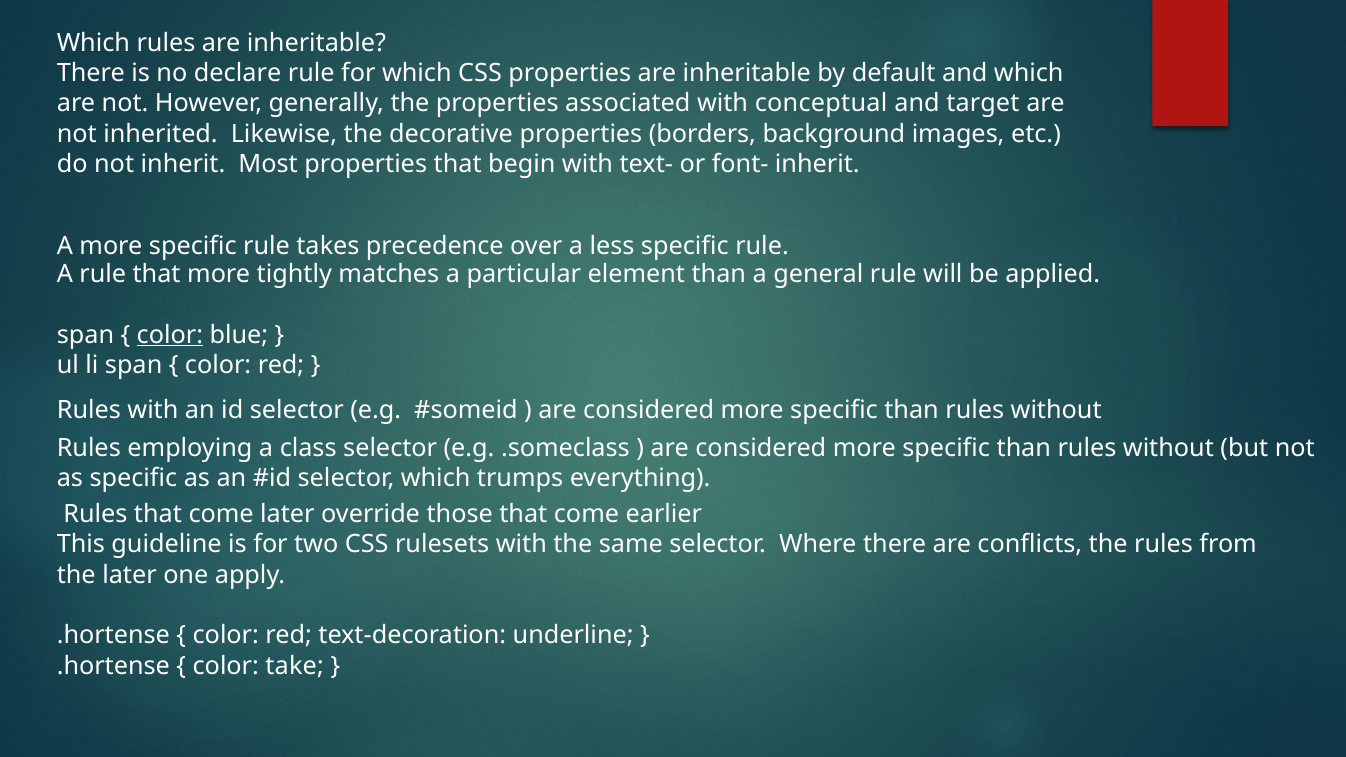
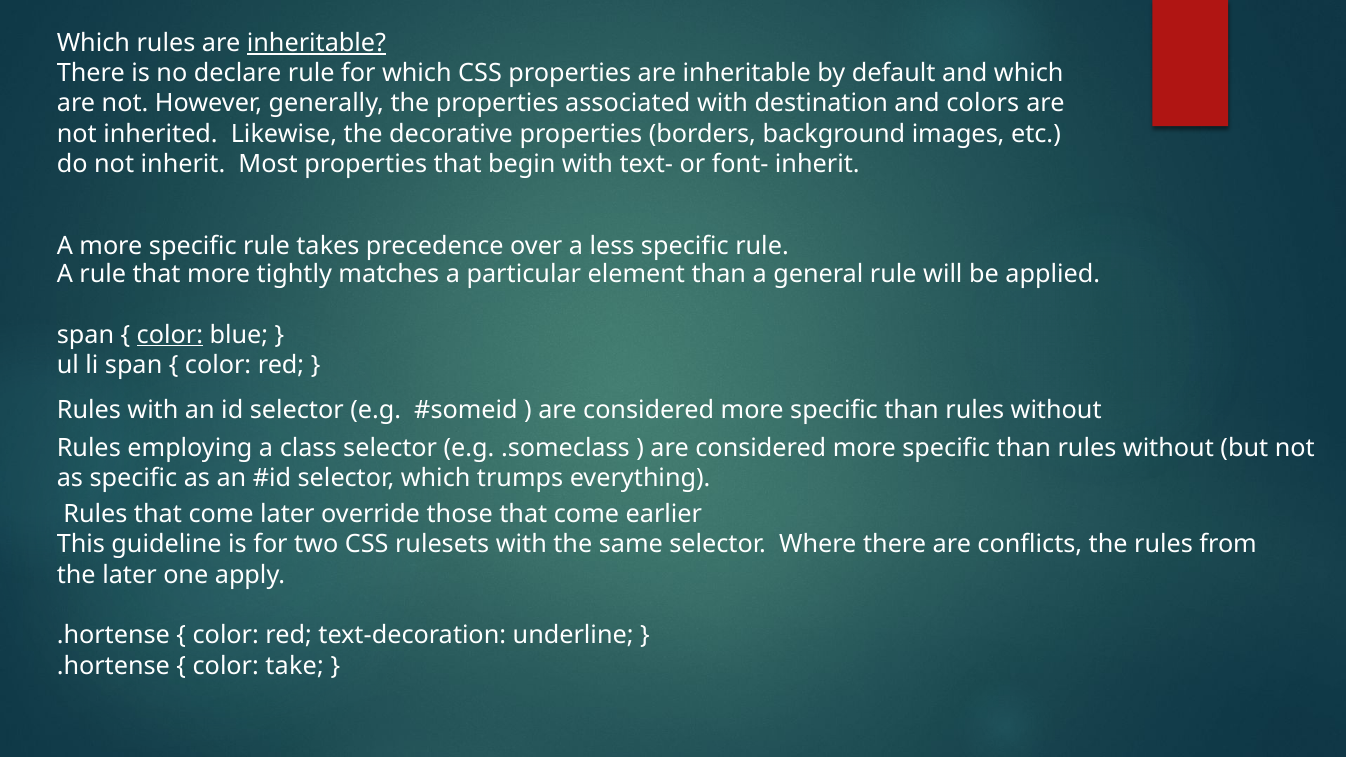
inheritable underline: none -> present (316, 43)
conceptual: conceptual -> destination (821, 103)
target: target -> colors (983, 103)
